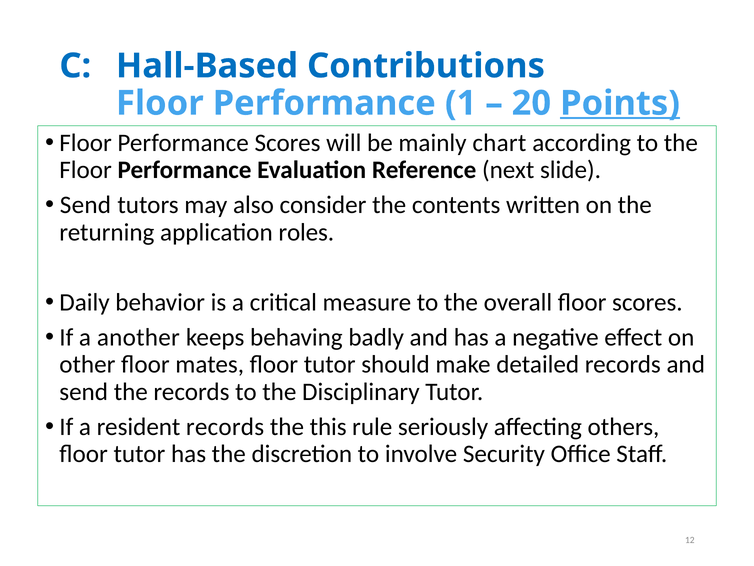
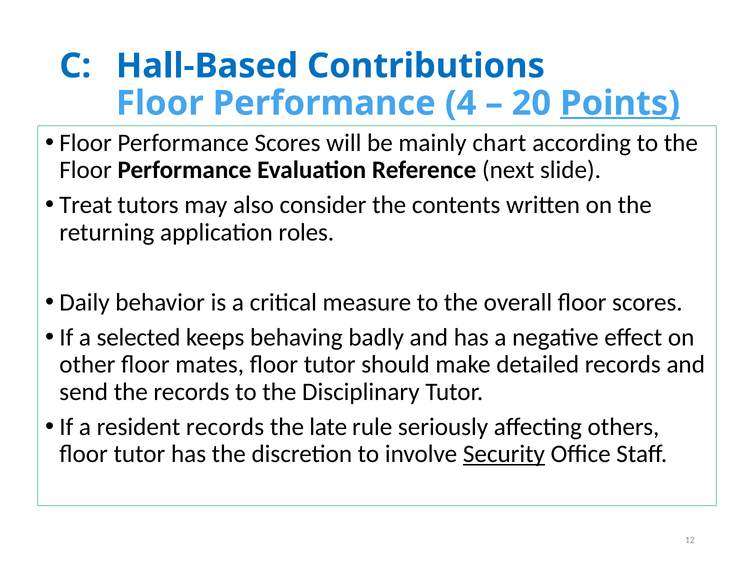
1: 1 -> 4 (461, 103)
Send: Send -> Treat (86, 205)
another: another -> selected (139, 337)
this: this -> late (328, 426)
Security underline: none -> present (504, 454)
